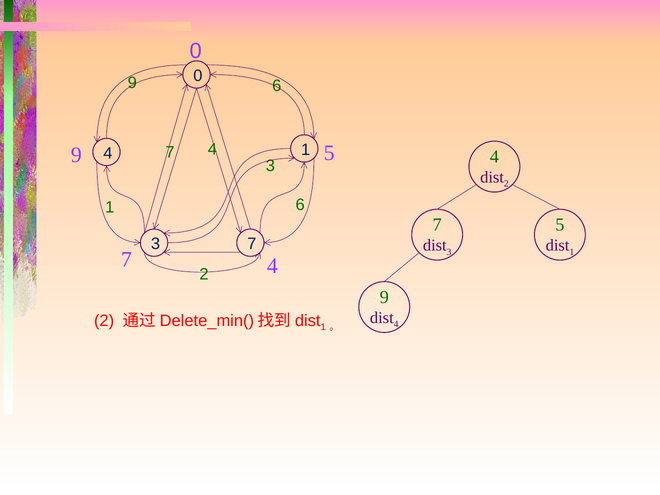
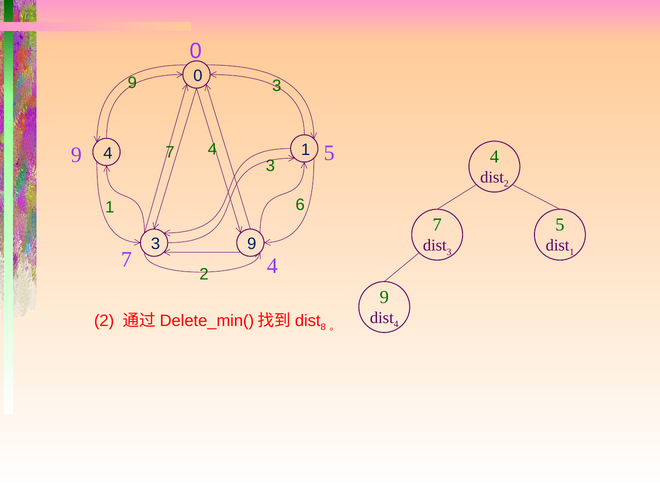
9 6: 6 -> 3 (277, 86)
7: 7 -> 9 (252, 244)
1: 1 -> 8 (323, 327)
